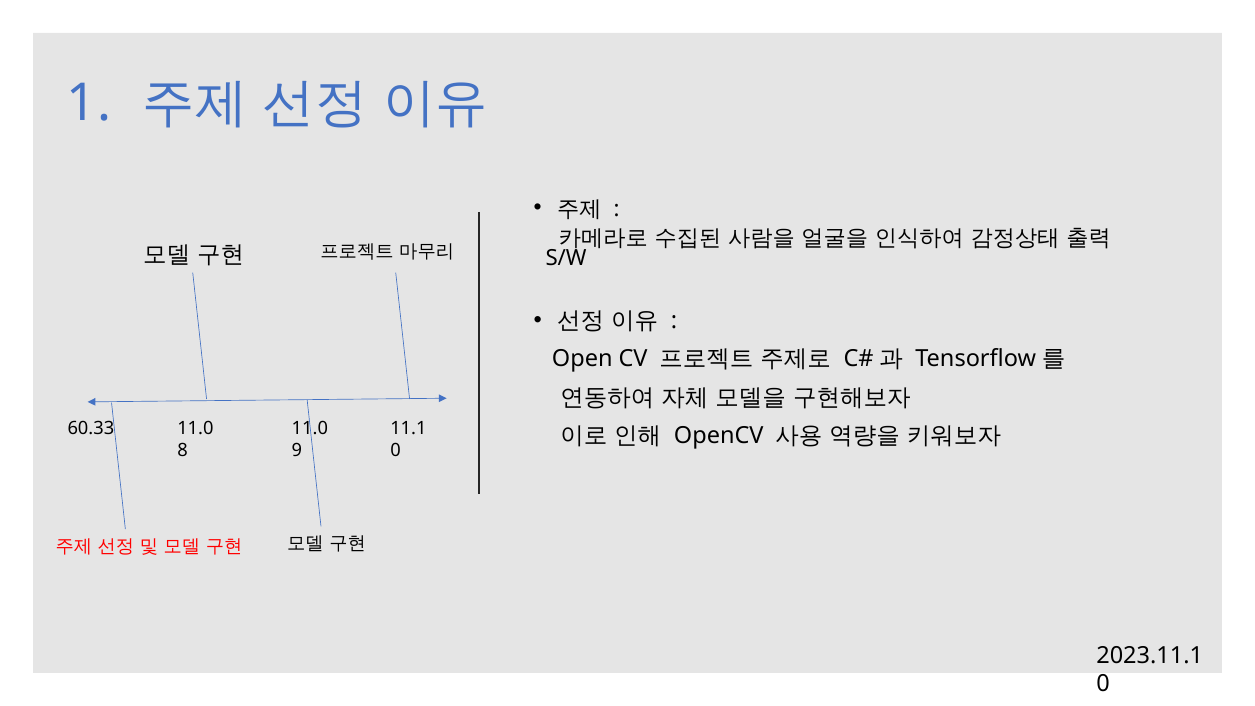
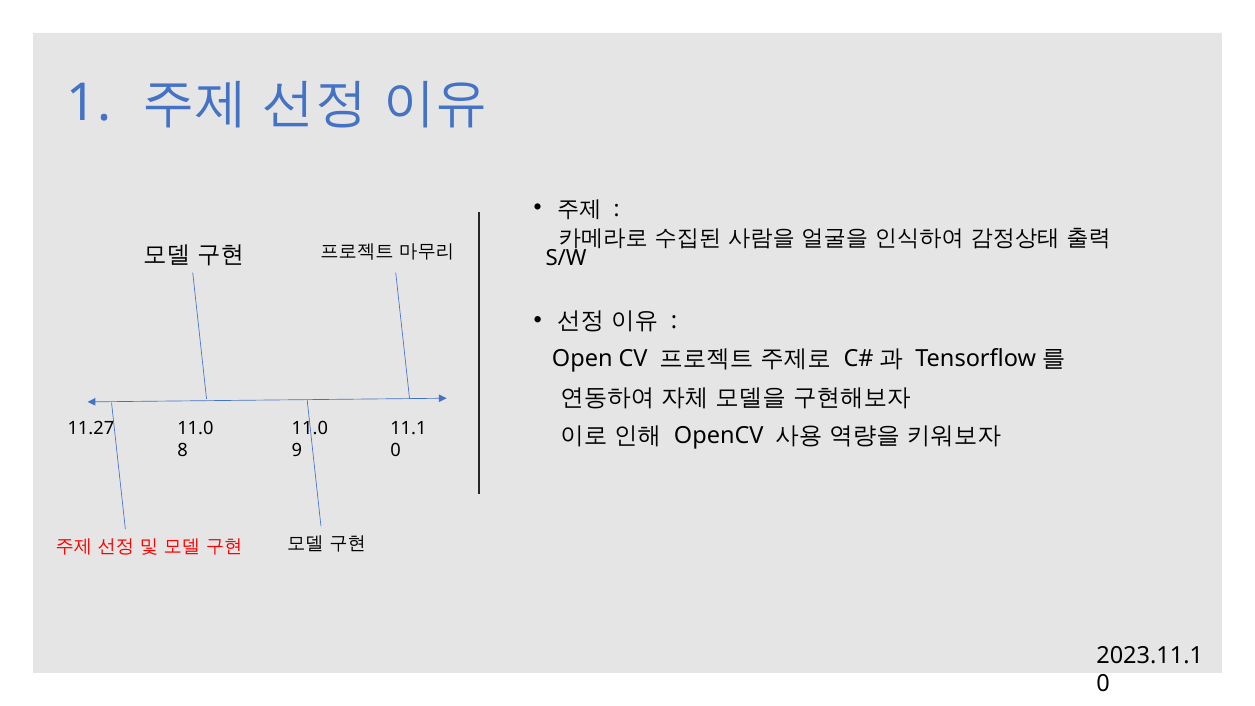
60.33: 60.33 -> 11.27 (91, 429)
